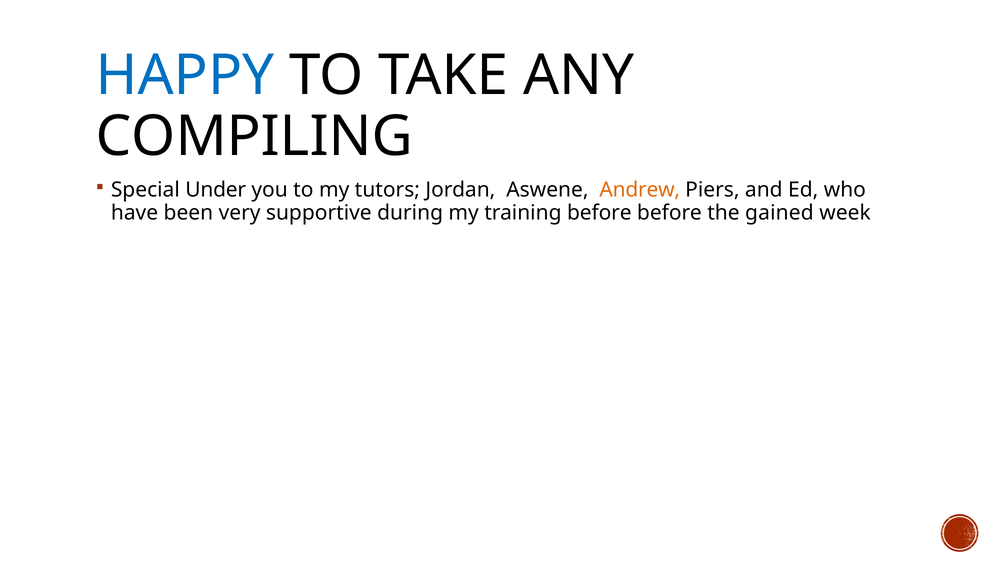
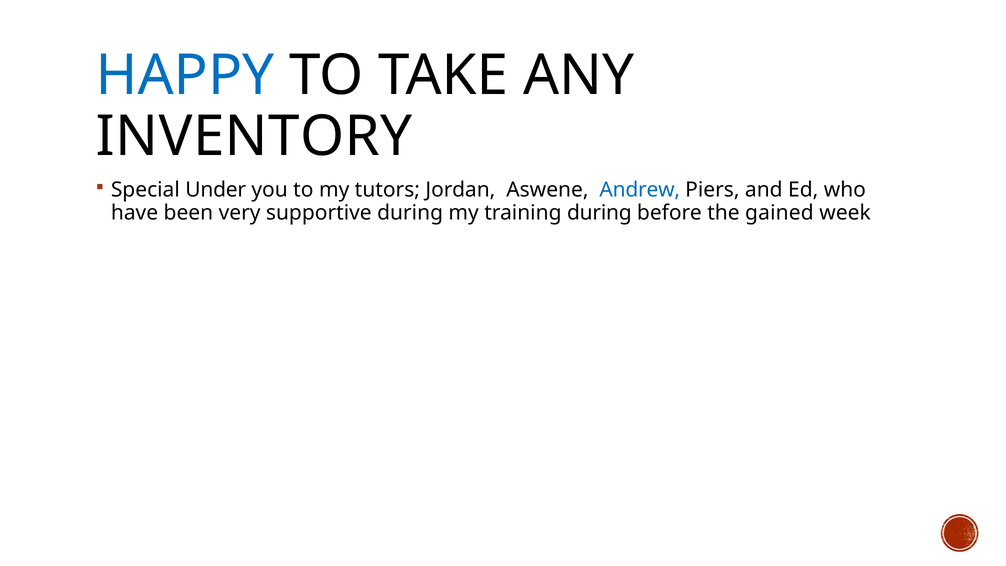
COMPILING: COMPILING -> INVENTORY (254, 137)
Andrew colour: orange -> blue (640, 190)
training before: before -> during (599, 213)
